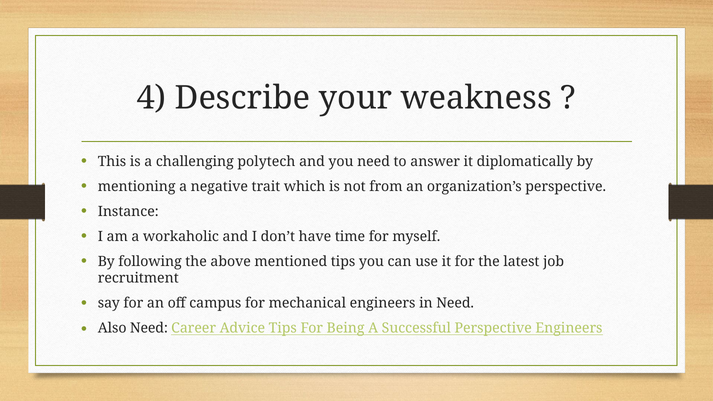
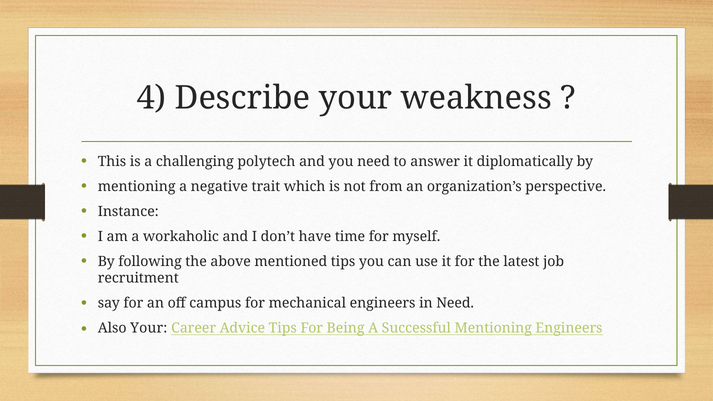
Also Need: Need -> Your (149, 328)
Successful Perspective: Perspective -> Mentioning (493, 328)
